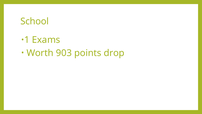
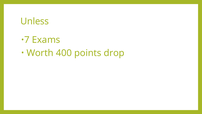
School: School -> Unless (35, 21)
1: 1 -> 7 (27, 40)
903: 903 -> 400 (64, 53)
